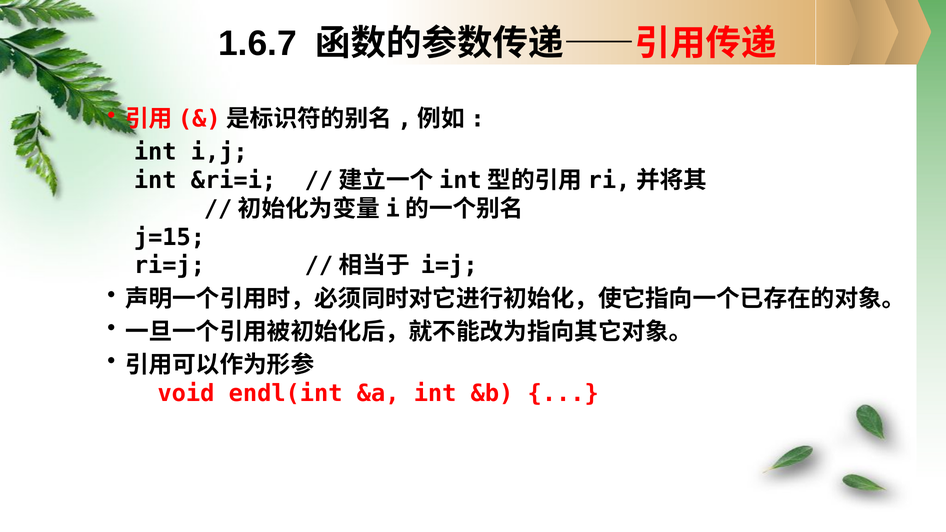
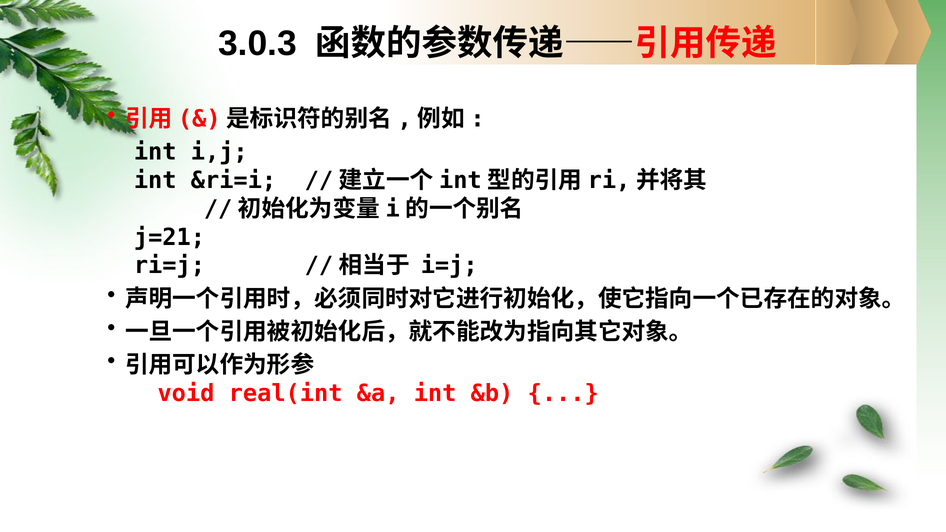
1.6.7: 1.6.7 -> 3.0.3 (258, 43)
j=15: j=15 -> j=21 (169, 237)
endl(int: endl(int -> real(int (286, 393)
